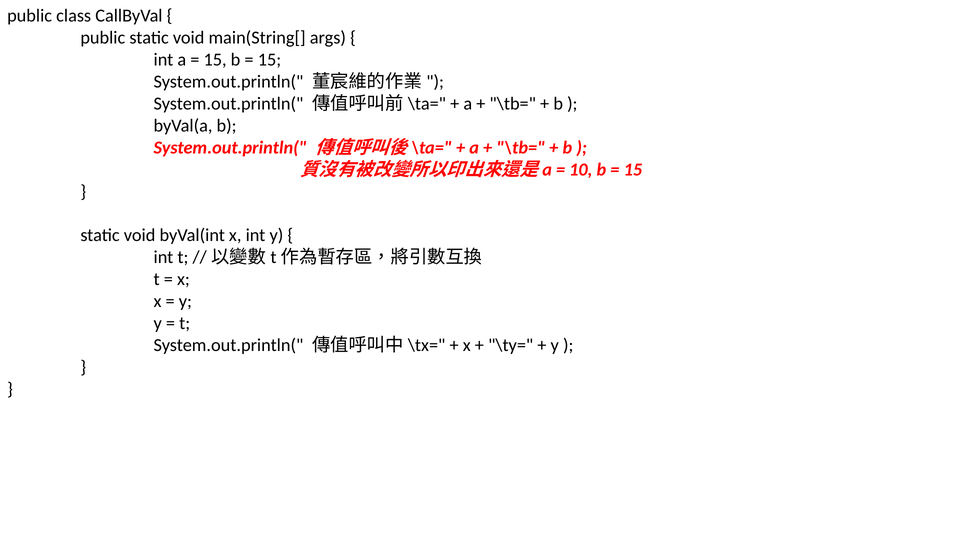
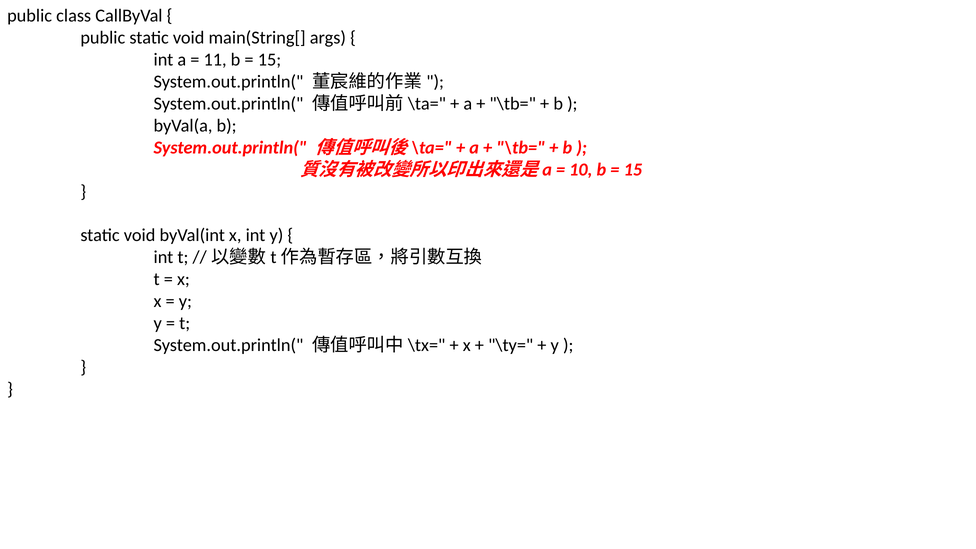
15: 15 -> 11 (215, 60)
